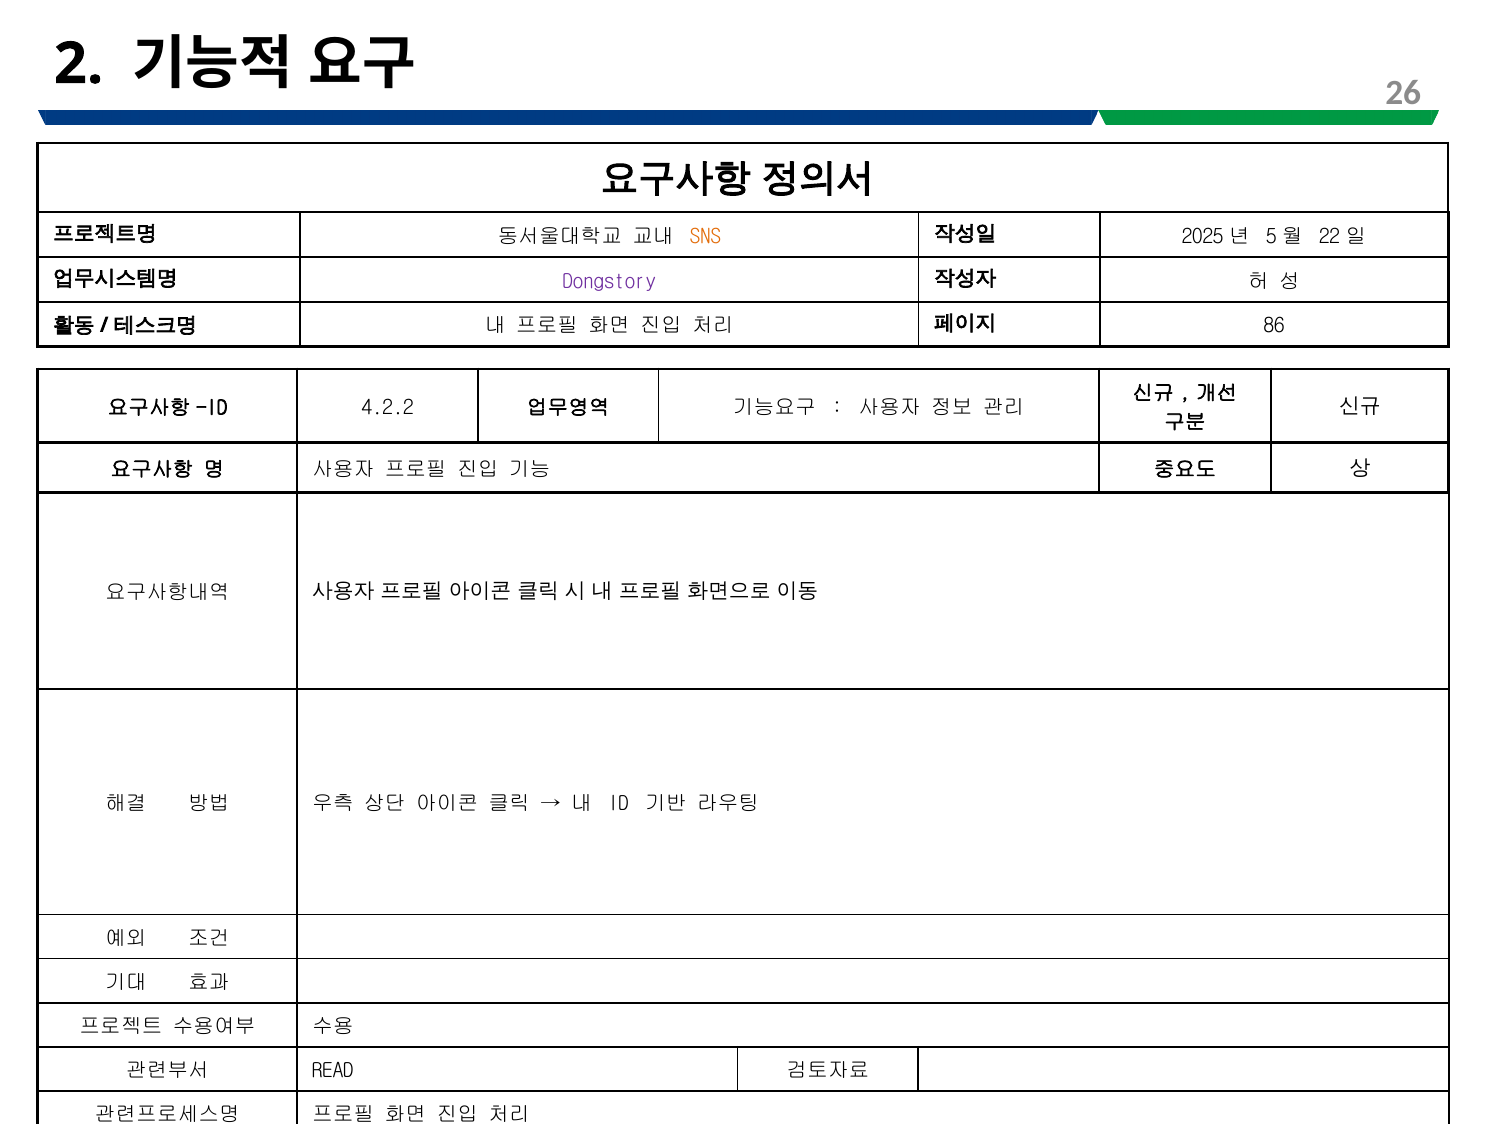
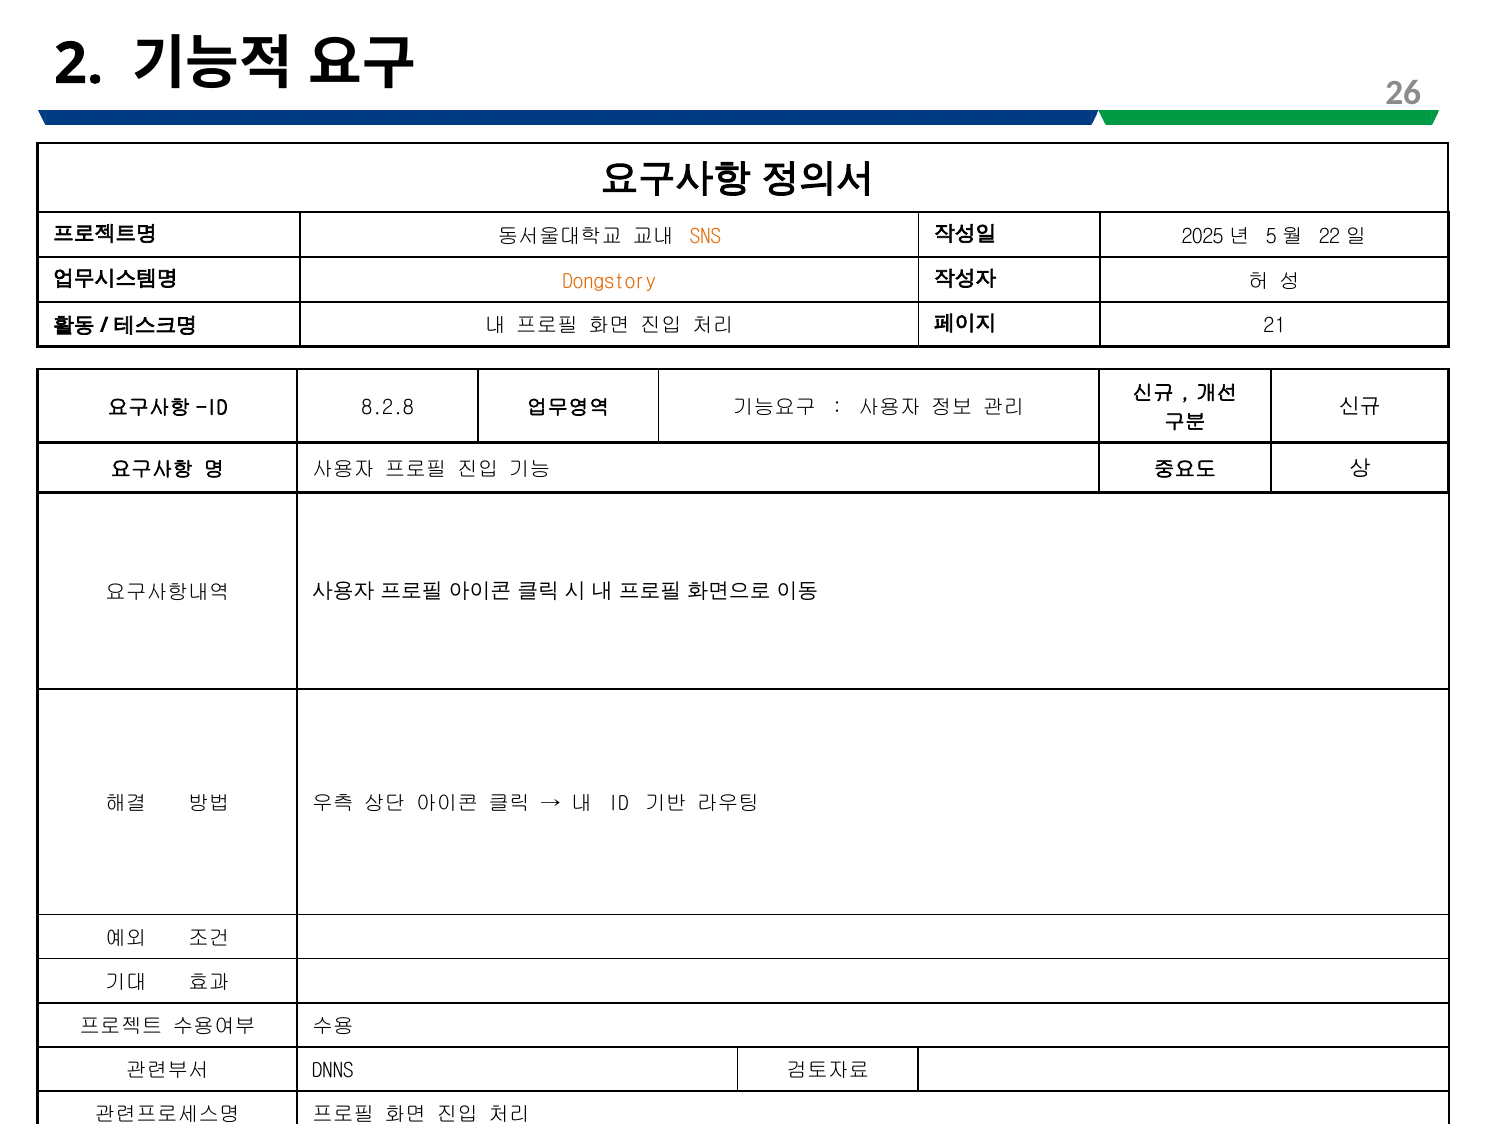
Dongstory colour: purple -> orange (609, 281)
86: 86 -> 21 (1274, 326)
4.2.2: 4.2.2 -> 8.2.8 (388, 408)
READ: READ -> DNNS (333, 1071)
